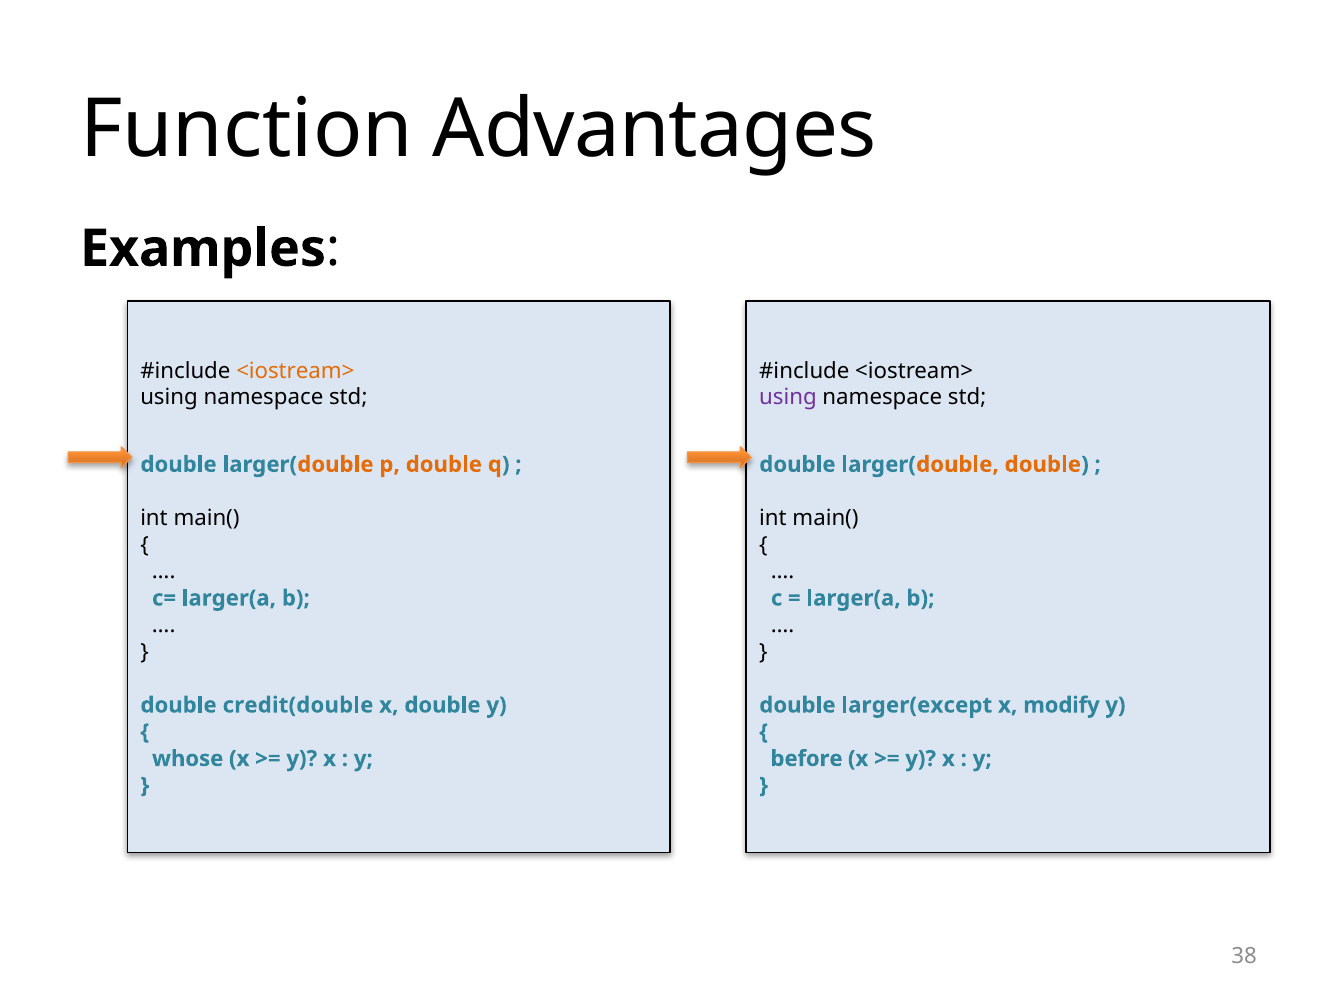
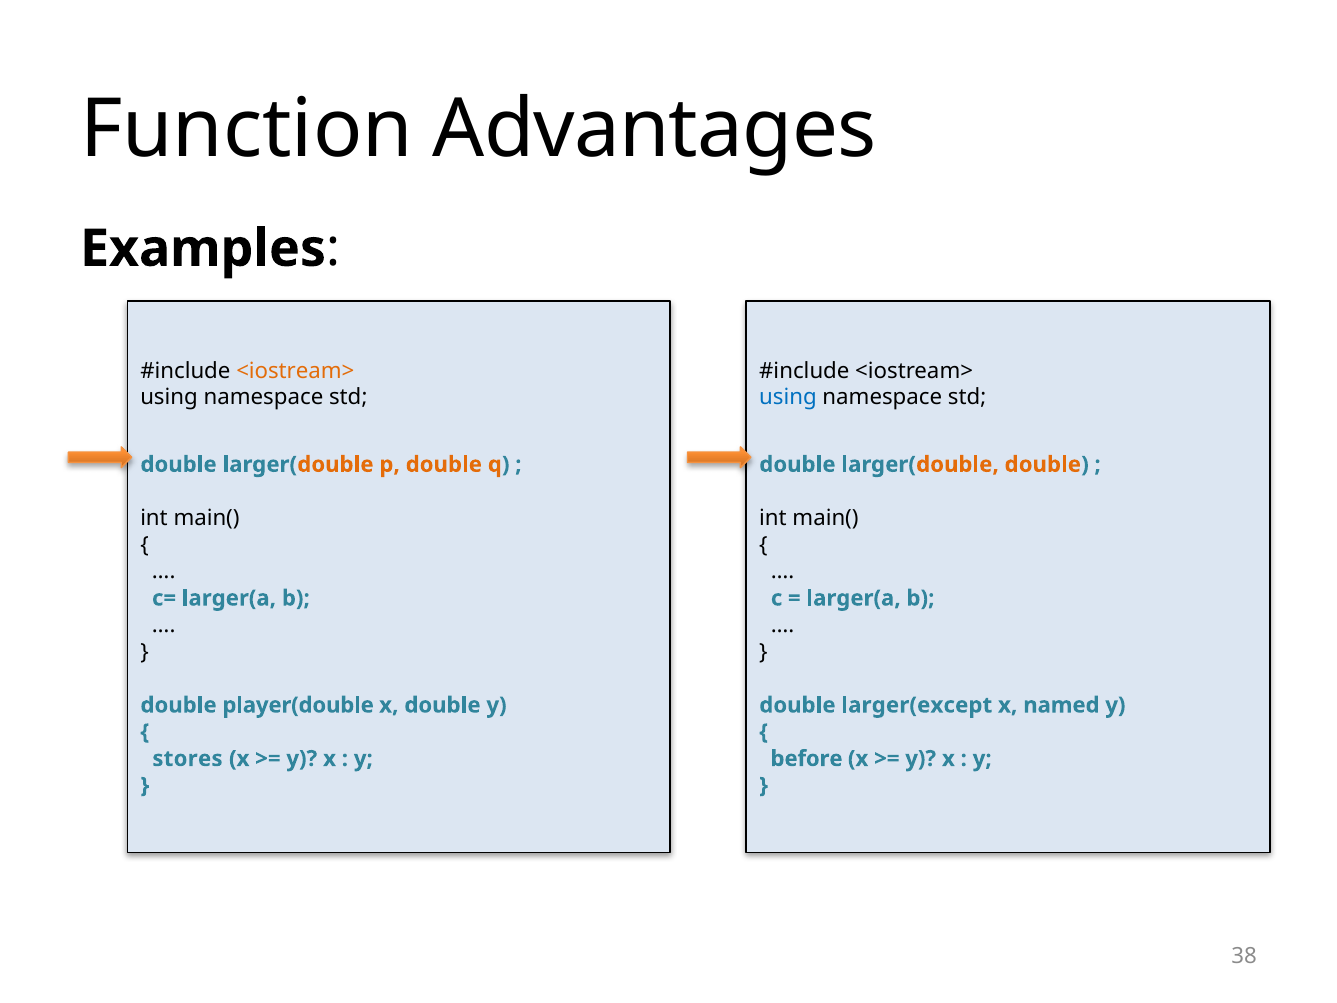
using colour: purple -> blue (788, 397)
credit(double: credit(double -> player(double (298, 705)
modify: modify -> named (1061, 705)
whose: whose -> stores (187, 758)
